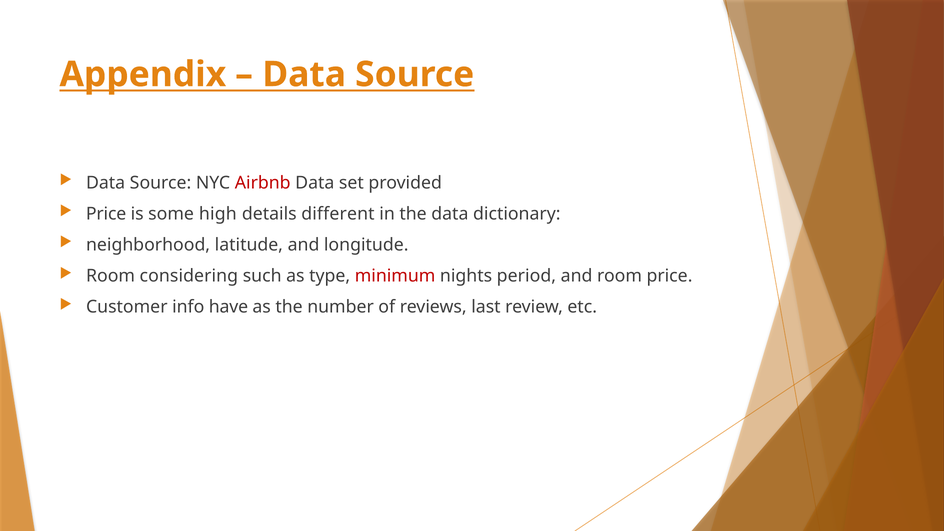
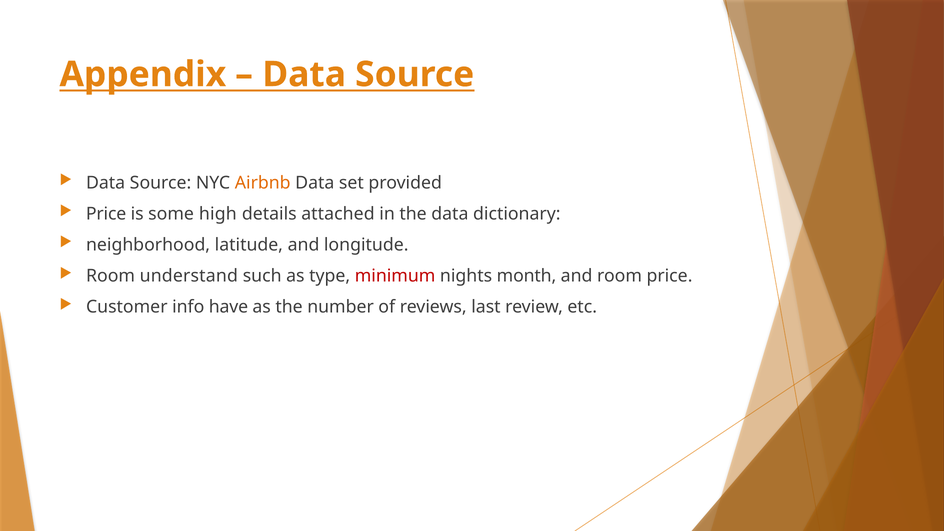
Airbnb colour: red -> orange (263, 183)
different: different -> attached (338, 214)
considering: considering -> understand (189, 276)
period: period -> month (526, 276)
